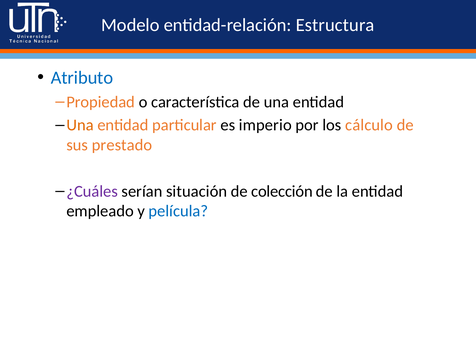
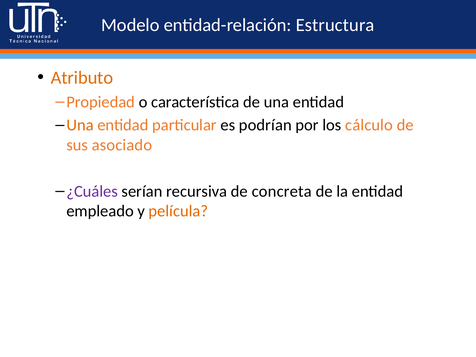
Atributo colour: blue -> orange (82, 78)
imperio: imperio -> podrían (265, 125)
prestado: prestado -> asociado (122, 145)
situación: situación -> recursiva (197, 191)
colección: colección -> concreta (282, 191)
película colour: blue -> orange (178, 211)
